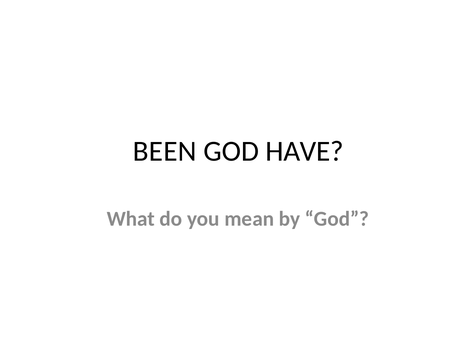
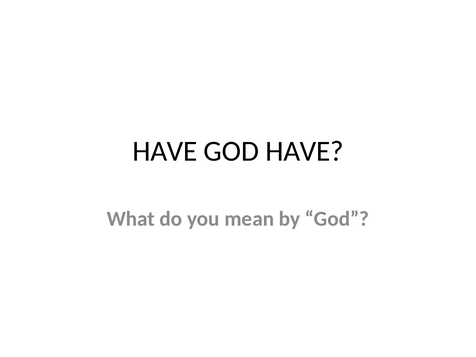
BEEN: BEEN -> HAVE (165, 151)
